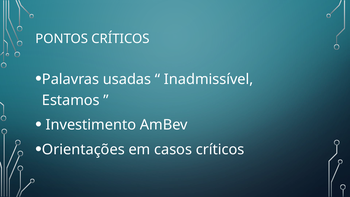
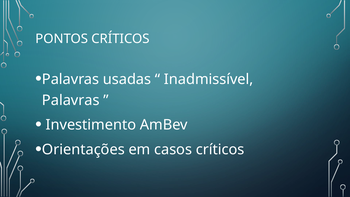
Estamos: Estamos -> Palavras (71, 100)
